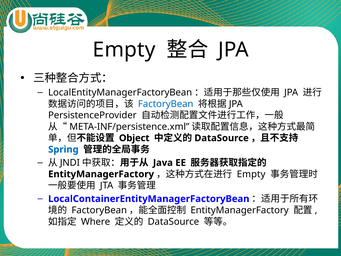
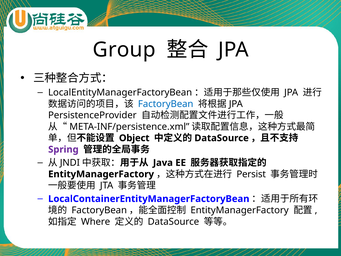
Empty: Empty -> Group (124, 50)
Spring colour: blue -> purple (63, 149)
Empty: Empty -> Persist (251, 174)
